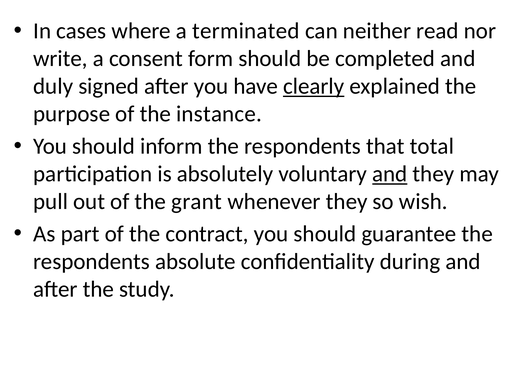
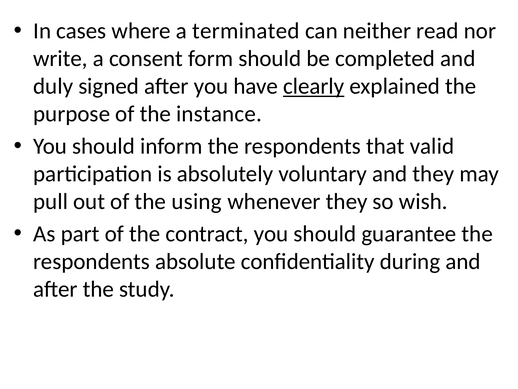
total: total -> valid (432, 146)
and underline: present -> none (390, 174)
grant: grant -> using (197, 201)
